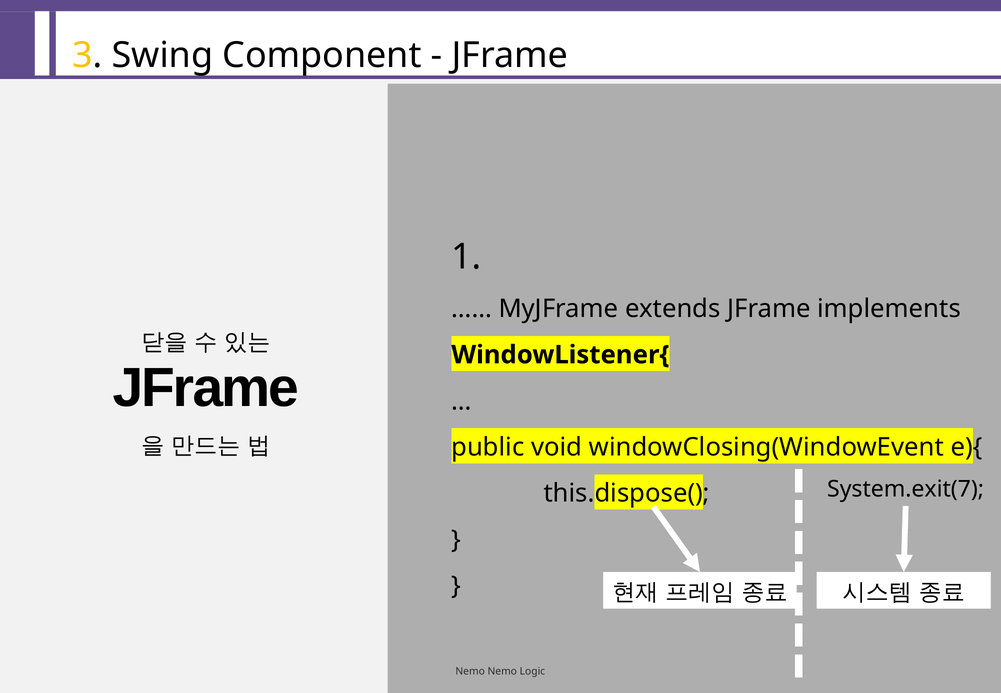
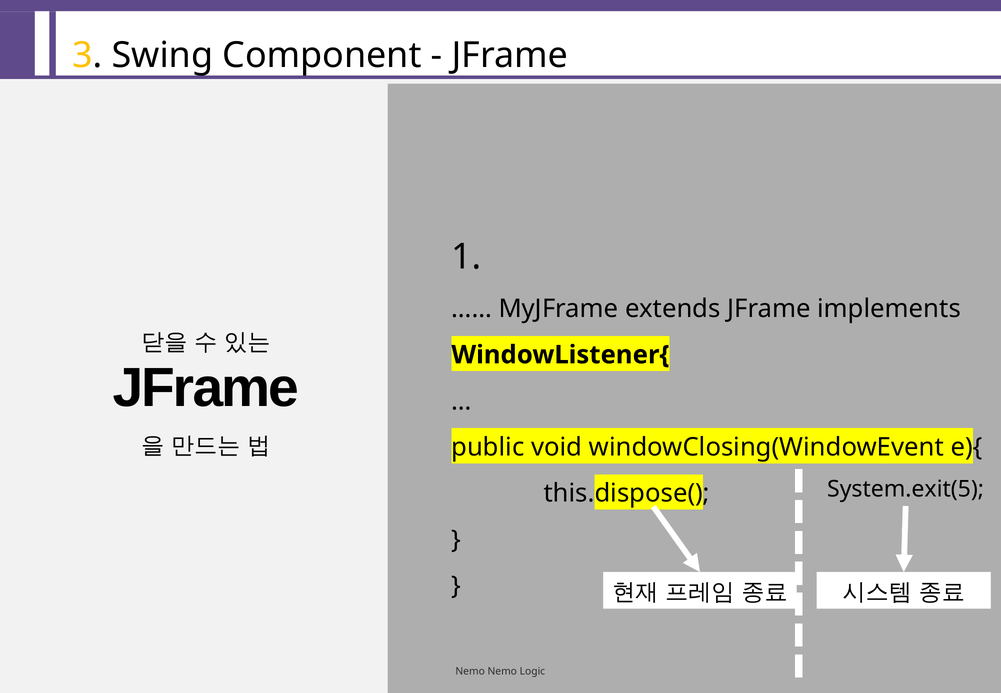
System.exit(7: System.exit(7 -> System.exit(5 (906, 489)
